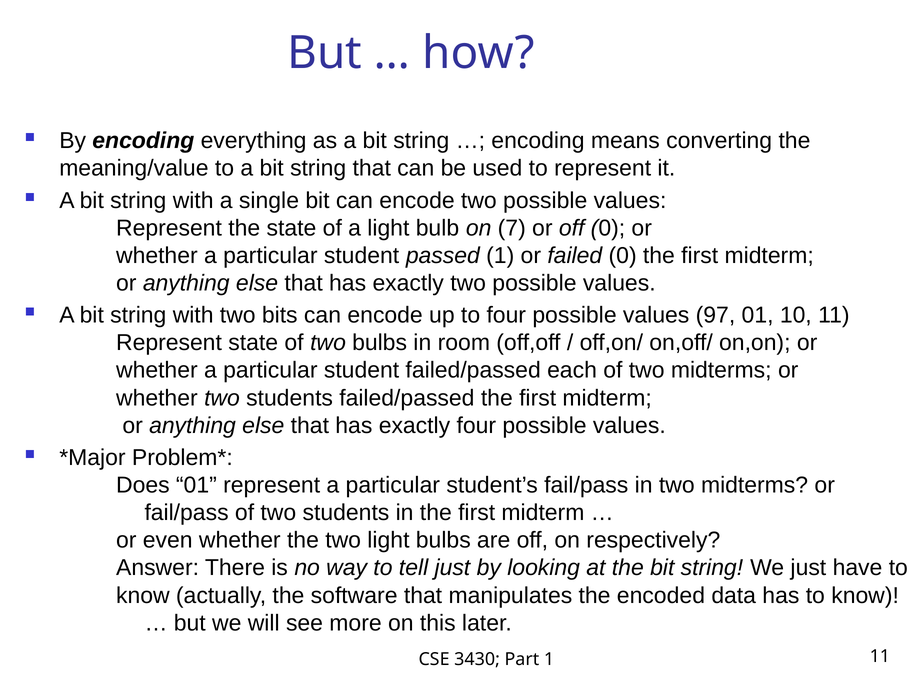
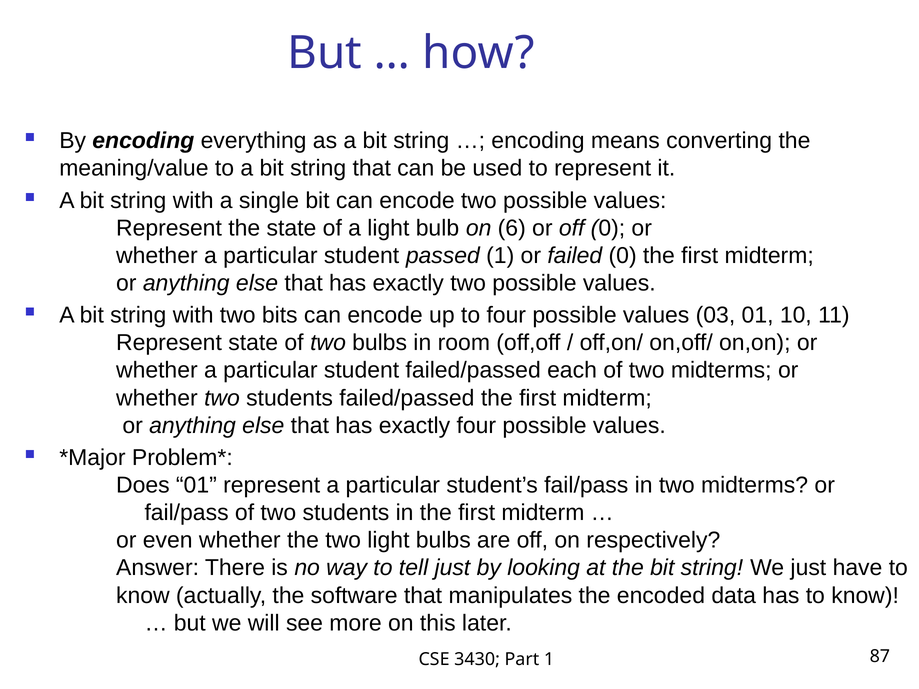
7: 7 -> 6 (512, 228)
97: 97 -> 03 (715, 315)
1 11: 11 -> 87 (880, 656)
